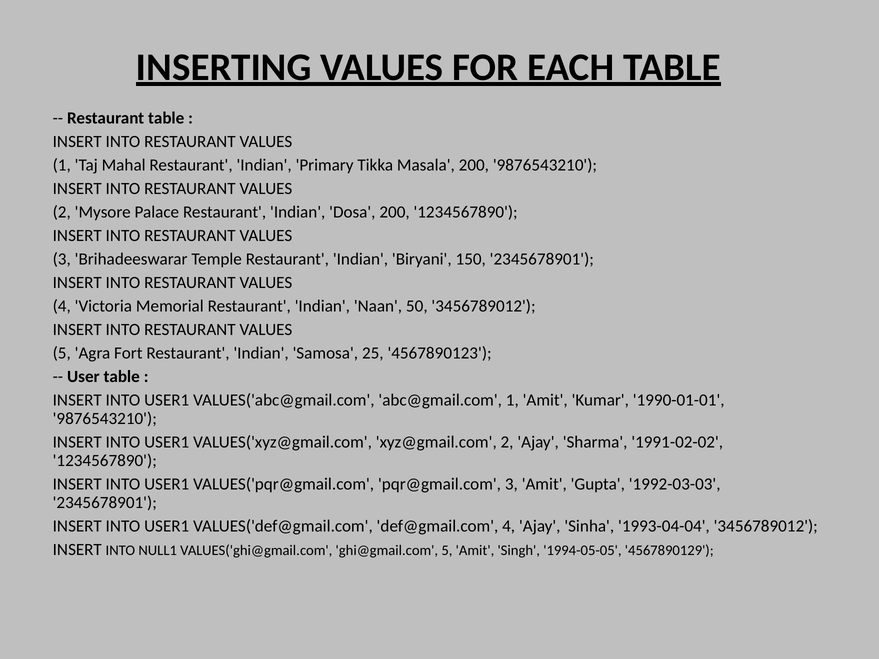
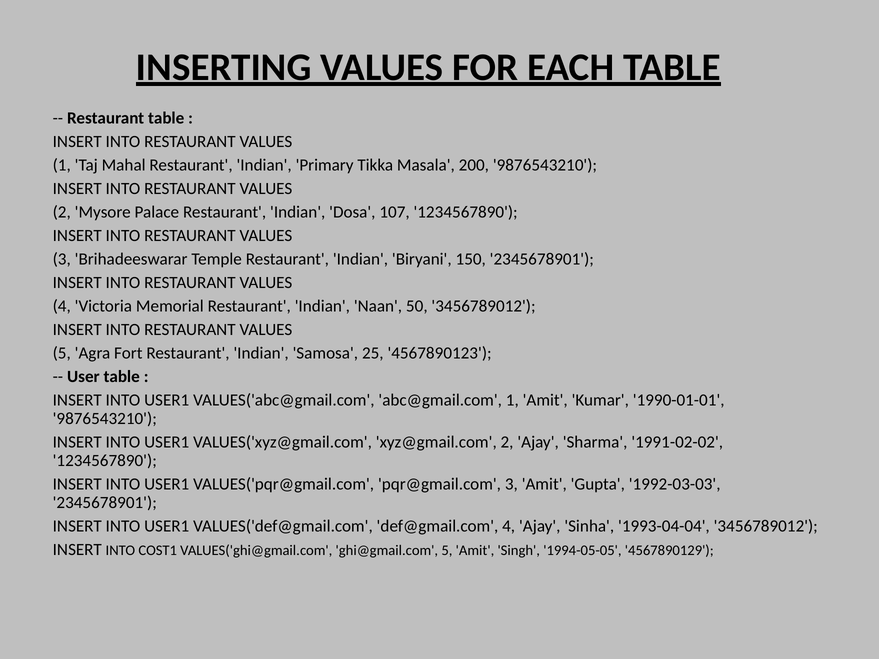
Dosa 200: 200 -> 107 (395, 212)
NULL1: NULL1 -> COST1 (158, 551)
